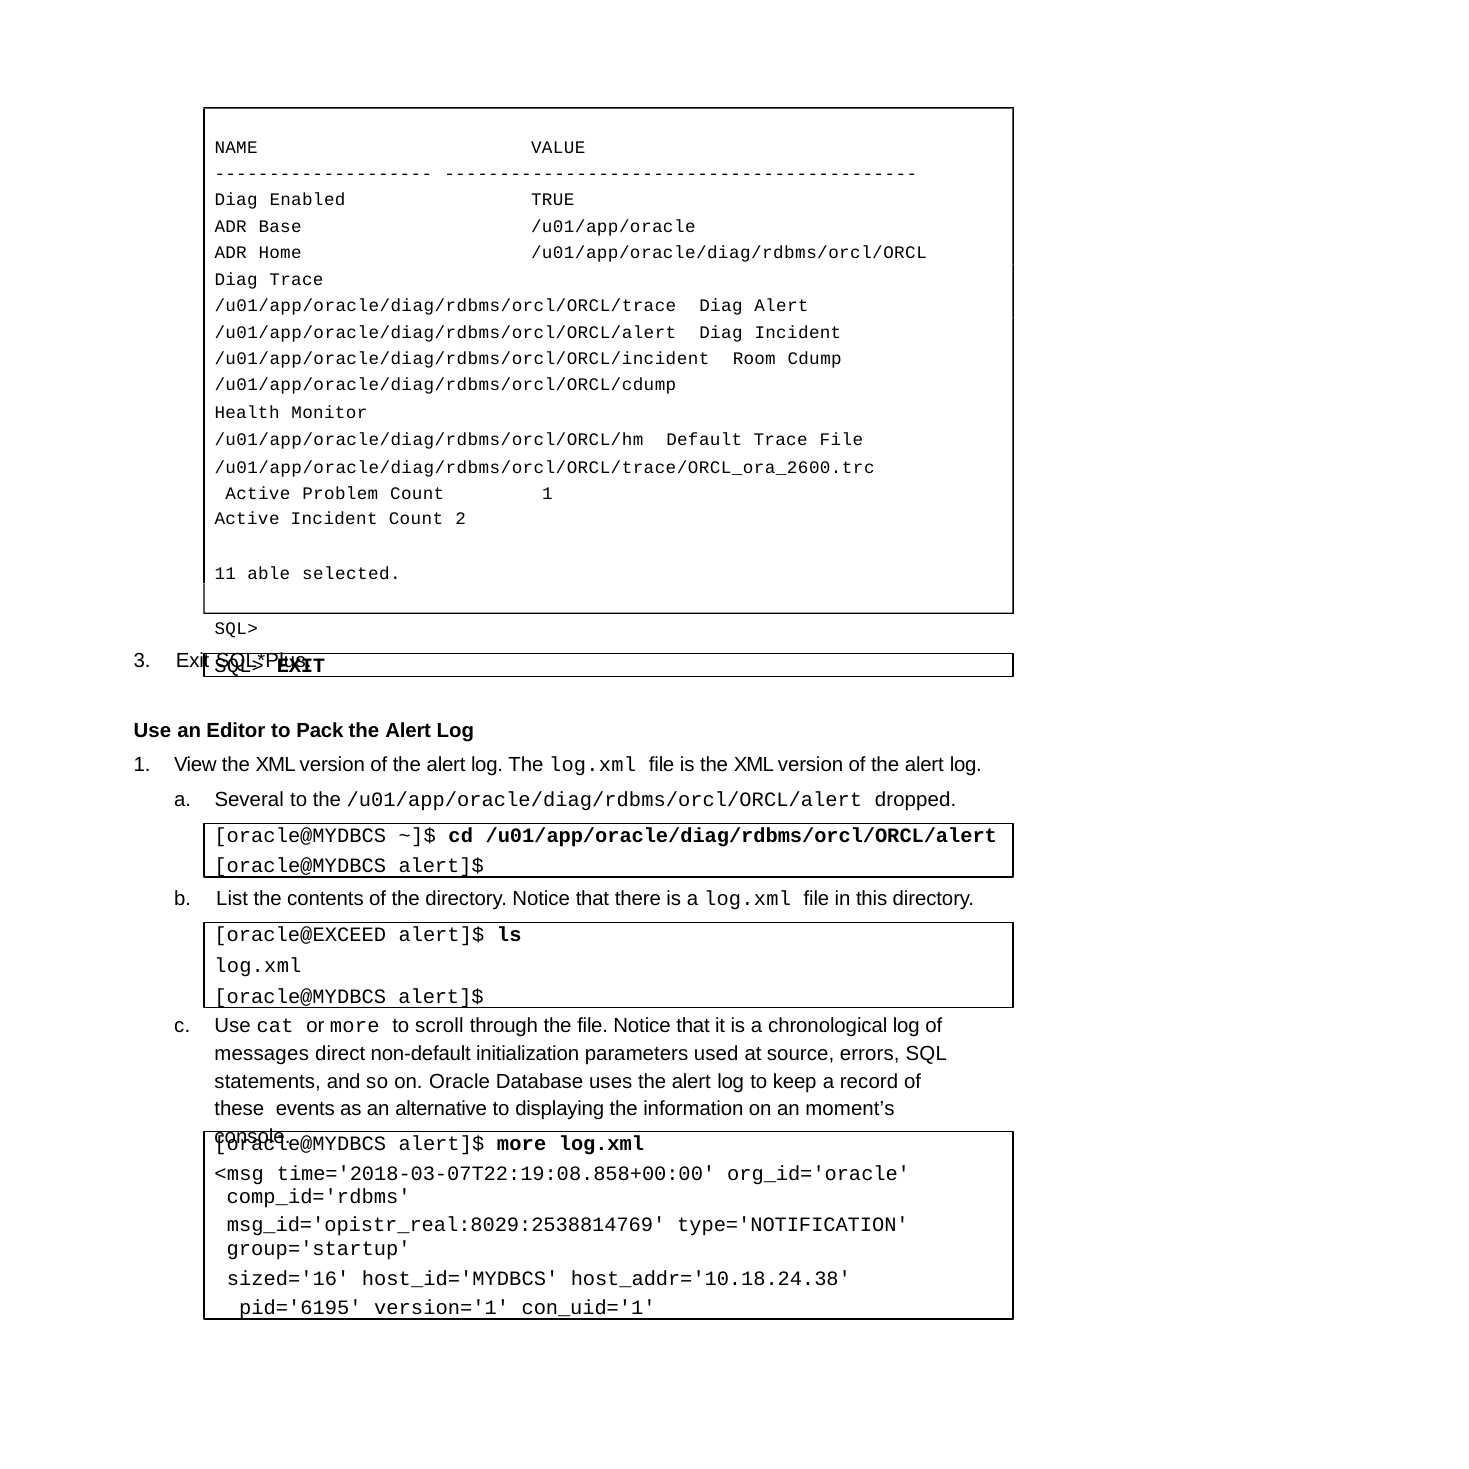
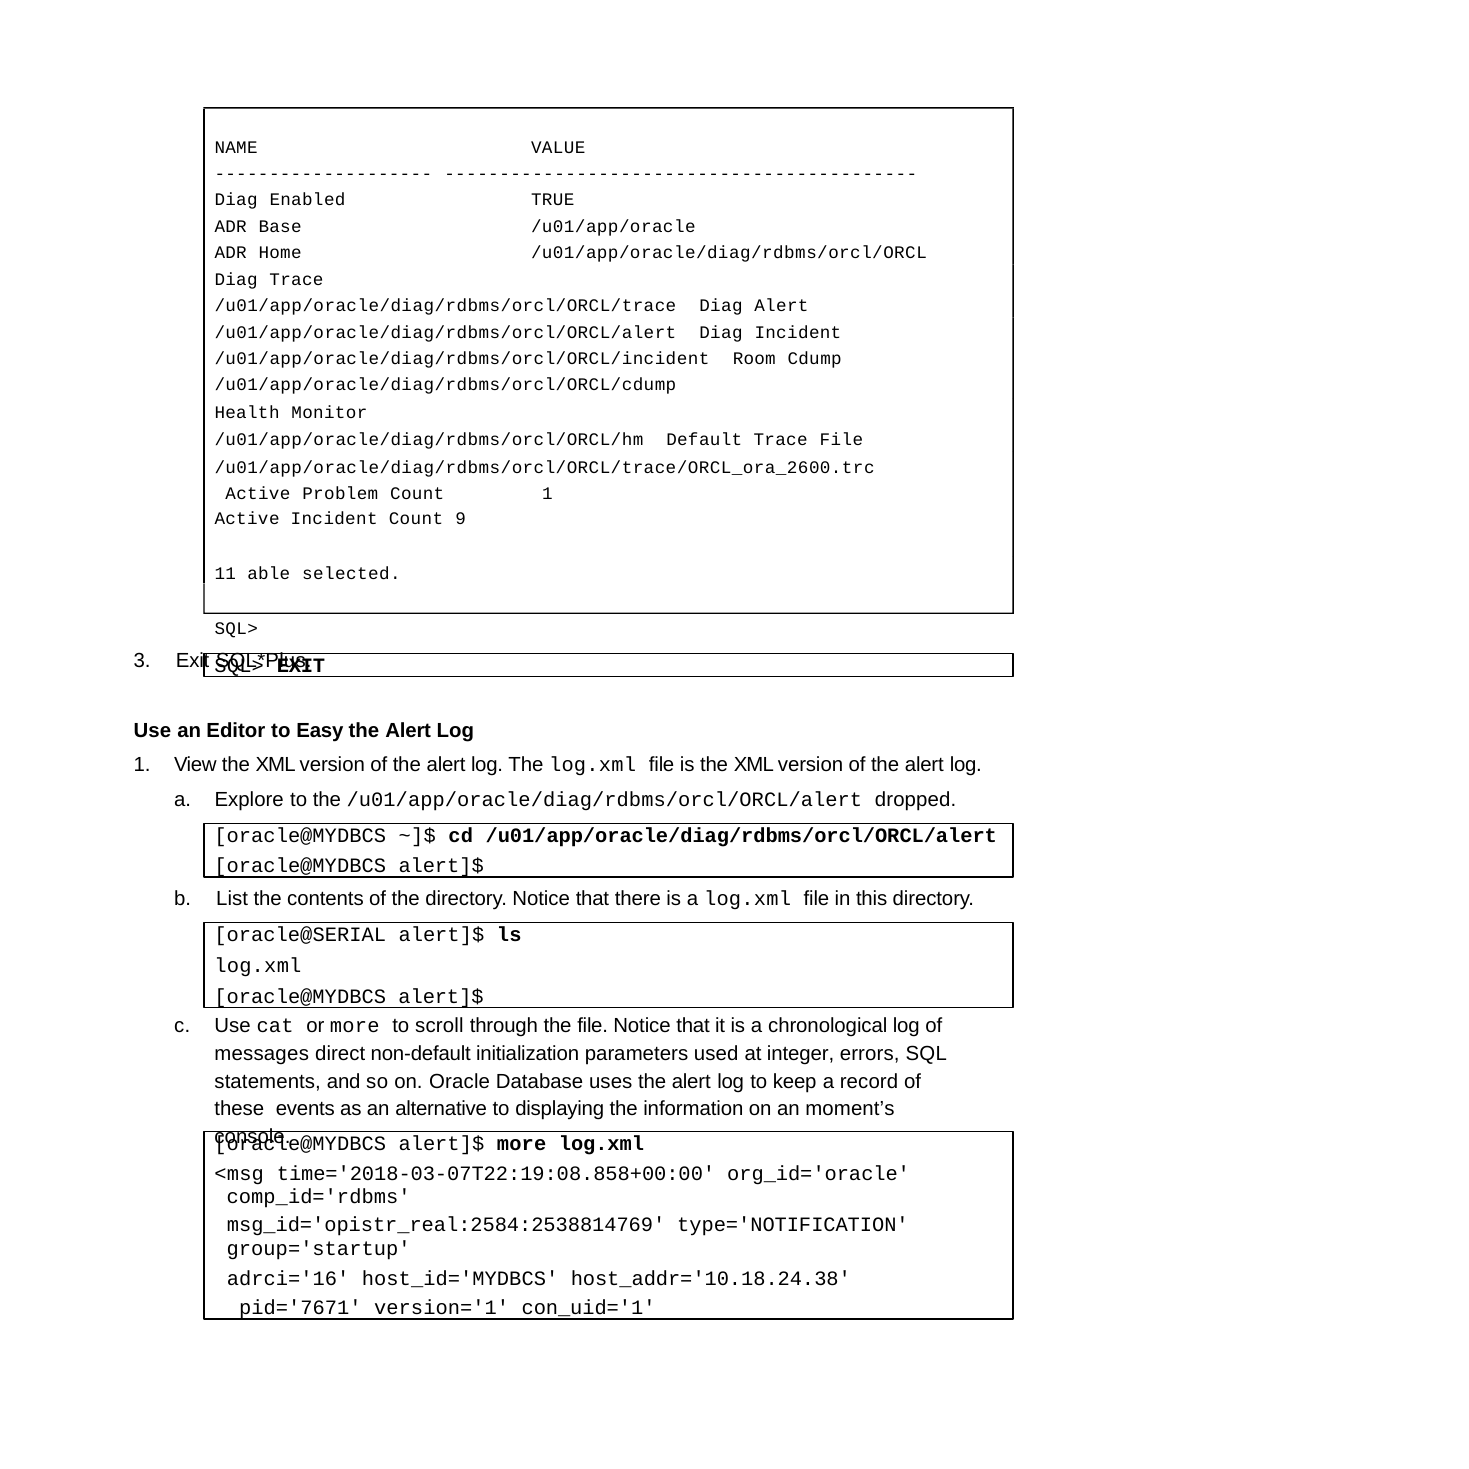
2: 2 -> 9 (461, 519)
Pack: Pack -> Easy (320, 731)
Several: Several -> Explore (249, 799)
oracle@EXCEED: oracle@EXCEED -> oracle@SERIAL (300, 935)
source: source -> integer (801, 1054)
msg_id='opistr_real:8029:2538814769: msg_id='opistr_real:8029:2538814769 -> msg_id='opistr_real:2584:2538814769 (446, 1225)
sized='16: sized='16 -> adrci='16 (288, 1279)
pid='6195: pid='6195 -> pid='7671 (300, 1308)
